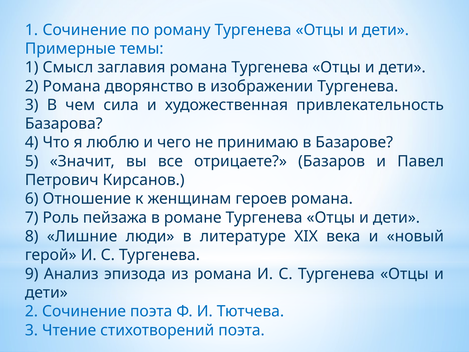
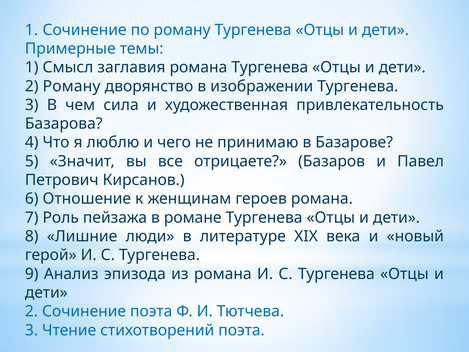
2 Романа: Романа -> Роману (72, 86)
